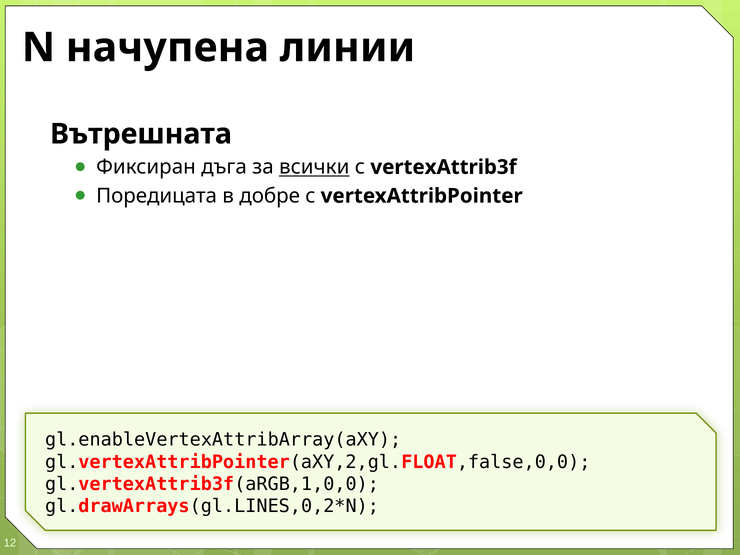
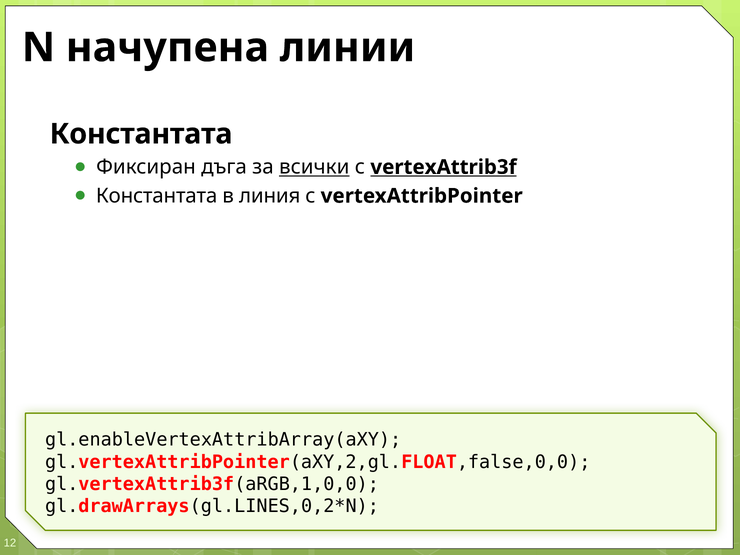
Вътрешната: Вътрешната -> Константата (141, 134)
vertexAttrib3f underline: none -> present (443, 167)
Поредицата: Поредицата -> Константата (157, 196)
добре: добре -> линия (270, 196)
